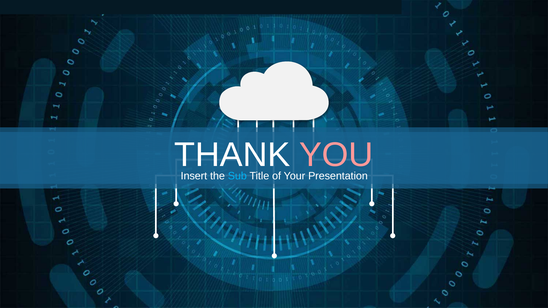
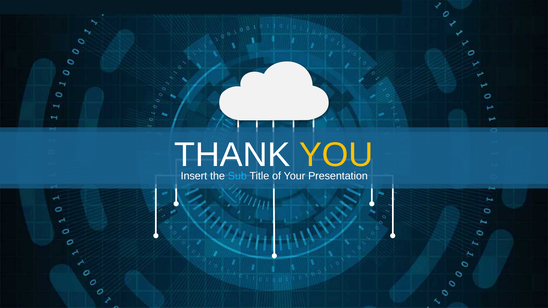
YOU colour: pink -> yellow (336, 155)
